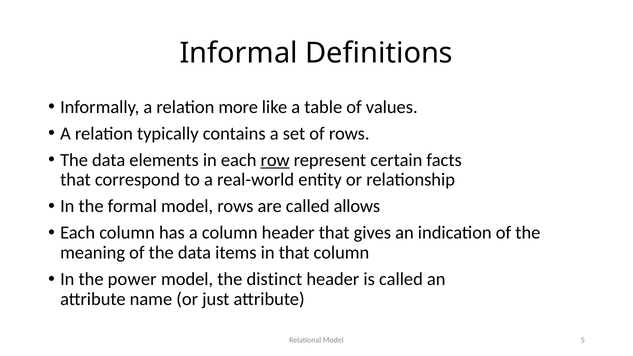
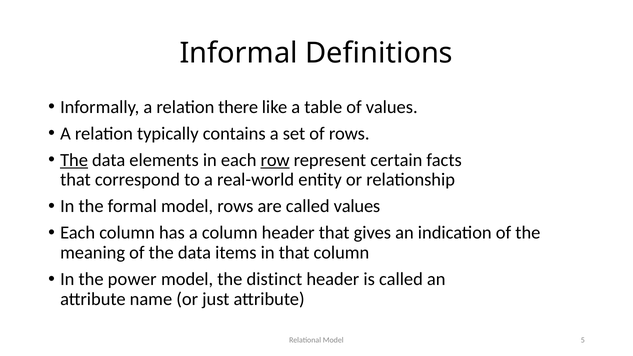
more: more -> there (238, 107)
The underline: none -> present (74, 160)
called allows: allows -> values (357, 206)
